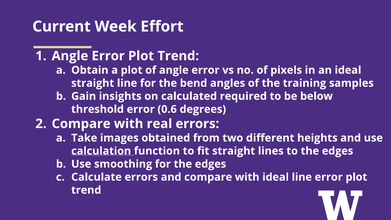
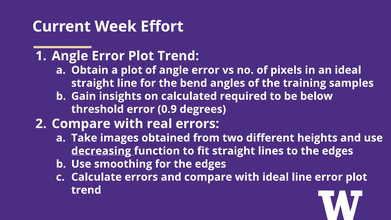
0.6: 0.6 -> 0.9 (167, 109)
calculation: calculation -> decreasing (101, 151)
